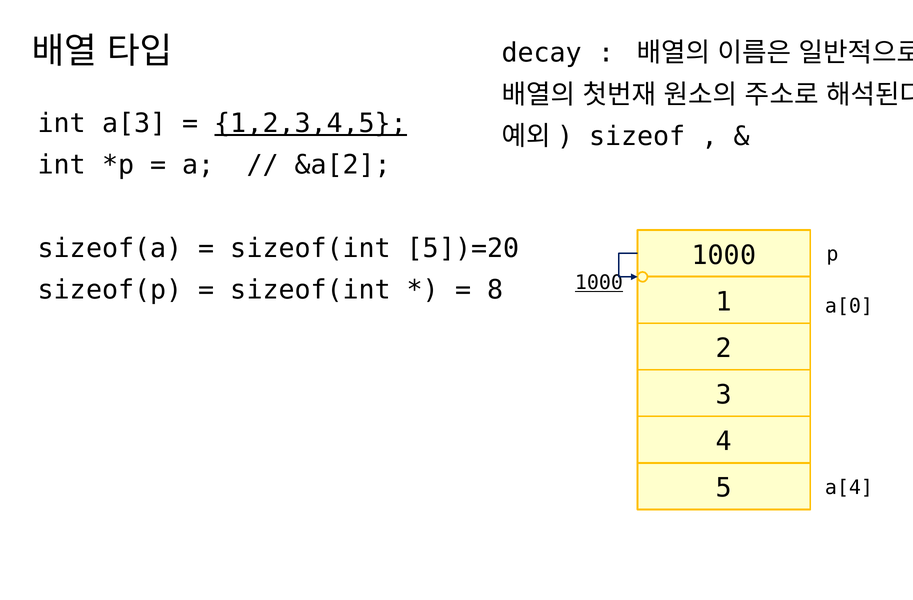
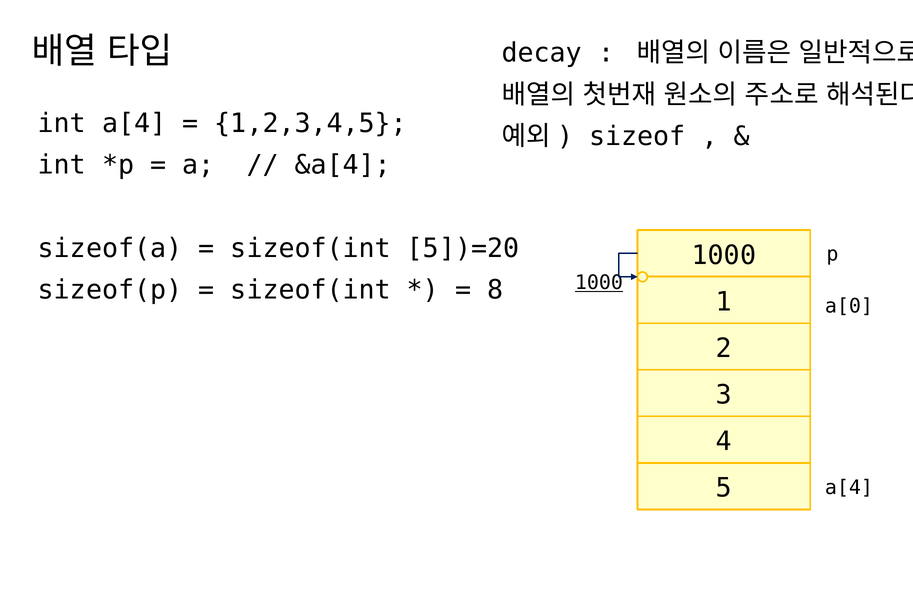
int a[3: a[3 -> a[4 (134, 123)
1,2,3,4,5 underline: present -> none (311, 123)
&a[2: &a[2 -> &a[4 (343, 165)
